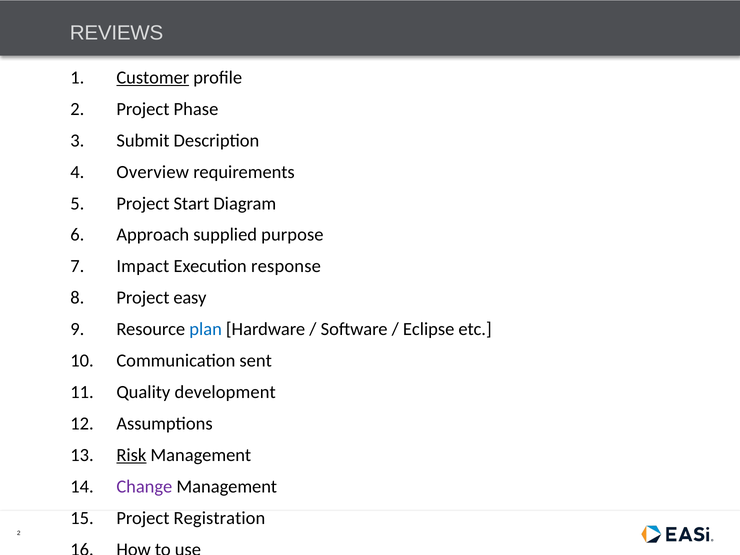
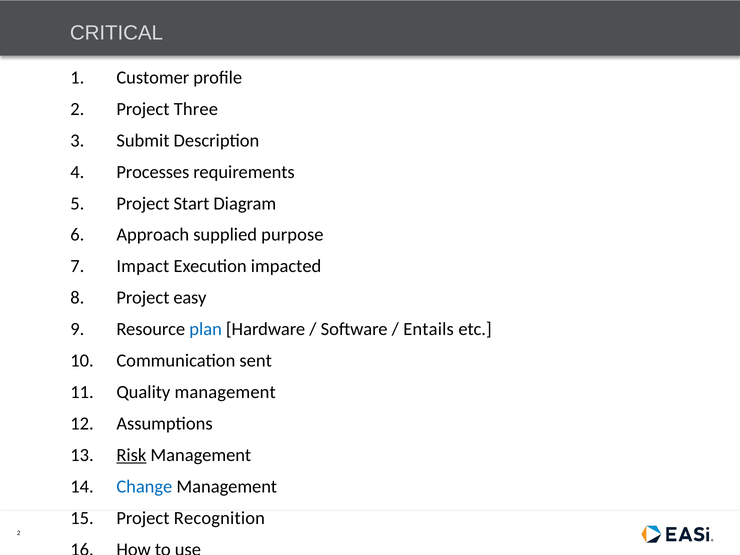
REVIEWS: REVIEWS -> CRITICAL (116, 33)
Customer underline: present -> none (153, 78)
Phase: Phase -> Three (196, 109)
Overview: Overview -> Processes (153, 172)
response: response -> impacted (286, 266)
Eclipse: Eclipse -> Entails (429, 329)
Quality development: development -> management (225, 392)
Change colour: purple -> blue (144, 487)
Registration: Registration -> Recognition (219, 518)
